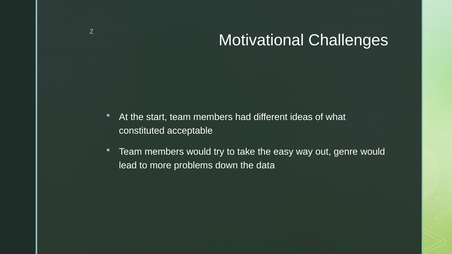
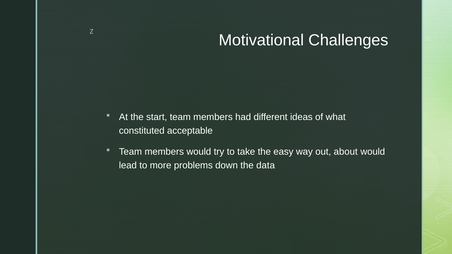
genre: genre -> about (346, 152)
